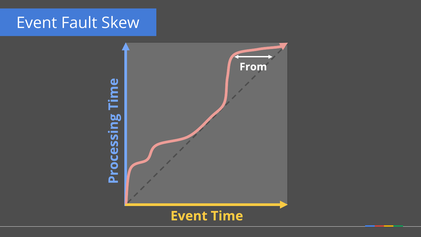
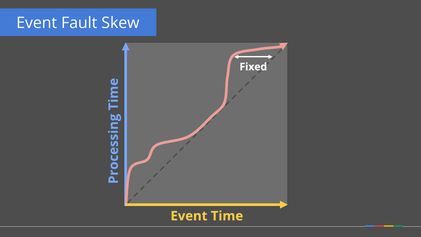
From: From -> Fixed (253, 67)
